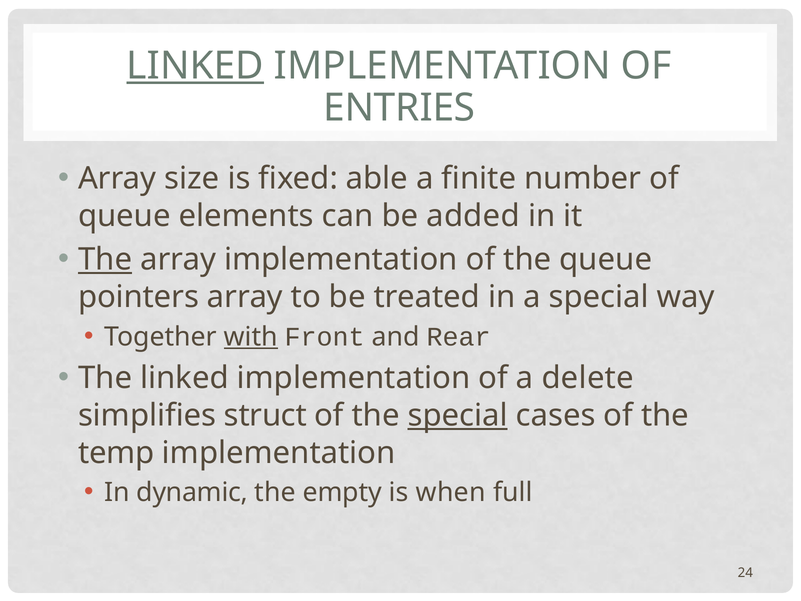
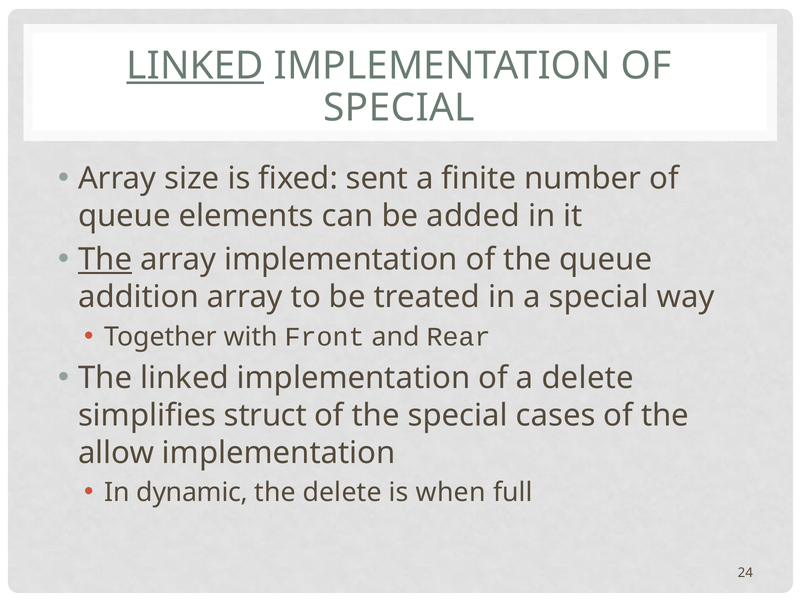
ENTRIES: ENTRIES -> SPECIAL (399, 108)
able: able -> sent (377, 178)
pointers: pointers -> addition (139, 297)
with underline: present -> none (251, 337)
special underline: present -> none (458, 415)
temp: temp -> allow (116, 453)
the empty: empty -> delete (342, 492)
